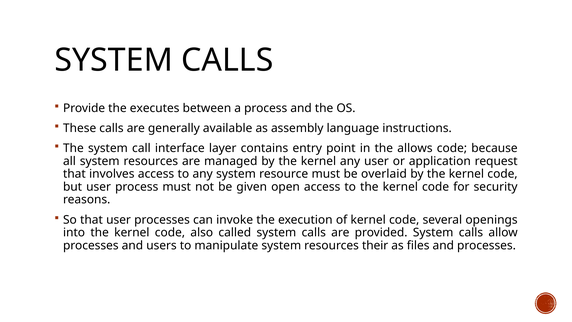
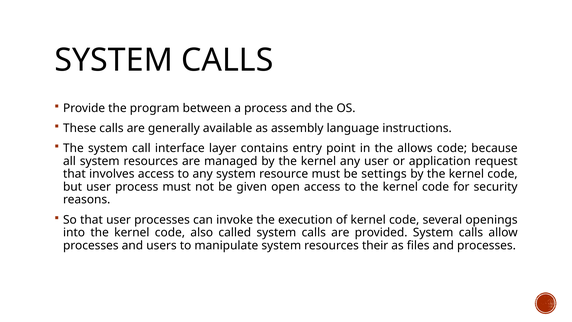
executes: executes -> program (155, 108)
overlaid: overlaid -> settings (384, 174)
